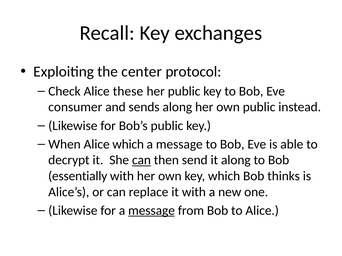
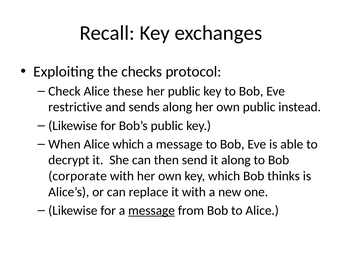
center: center -> checks (142, 72)
consumer: consumer -> restrictive (75, 107)
can underline: present -> none (141, 160)
essentially: essentially -> corporate (78, 176)
